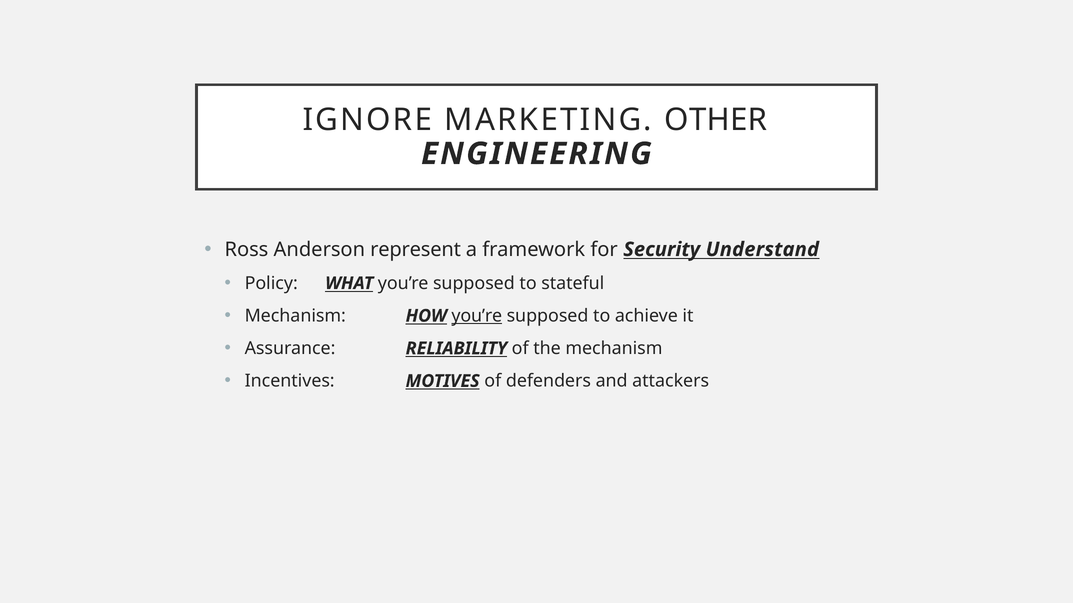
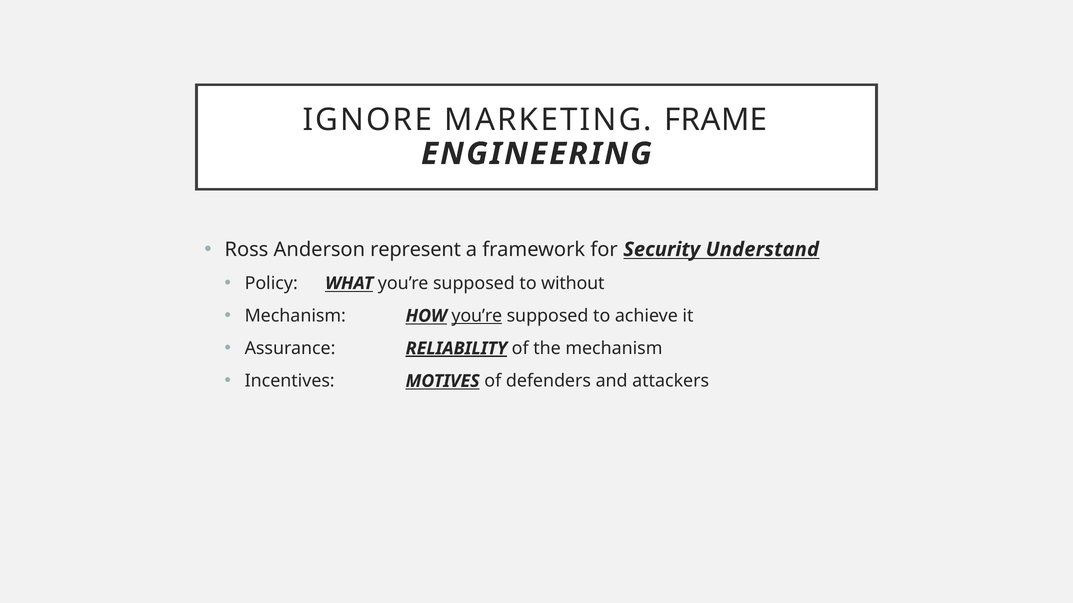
OTHER: OTHER -> FRAME (716, 120)
stateful: stateful -> without (573, 283)
RELIABILITY underline: none -> present (456, 349)
